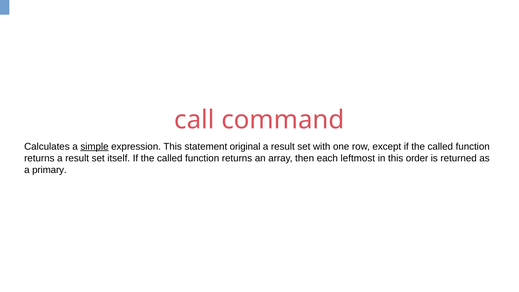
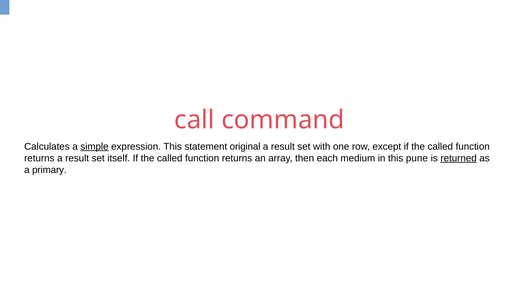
leftmost: leftmost -> medium (358, 158)
order: order -> pune (417, 158)
returned underline: none -> present (459, 158)
